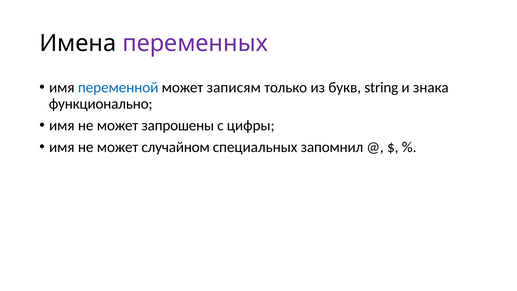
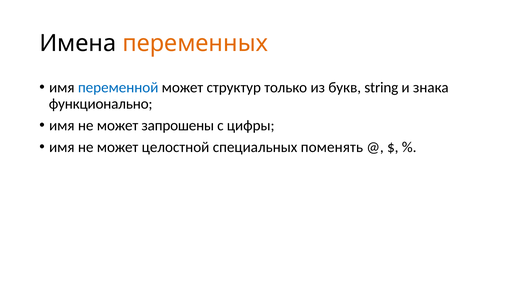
переменных colour: purple -> orange (195, 43)
записям: записям -> структур (234, 87)
случайном: случайном -> целостной (176, 147)
запомнил: запомнил -> поменять (332, 147)
